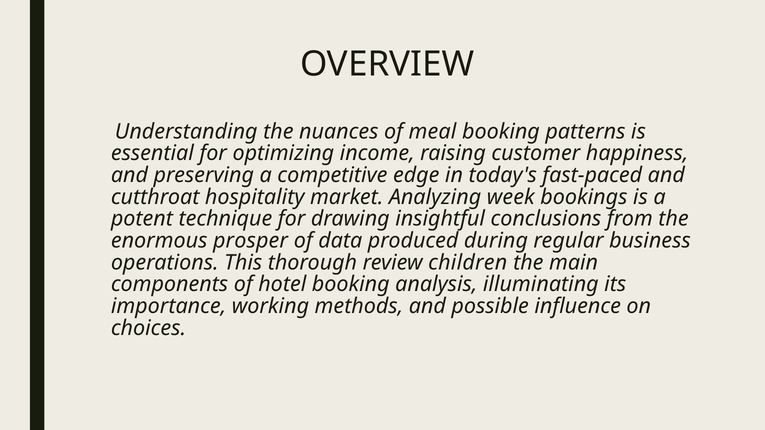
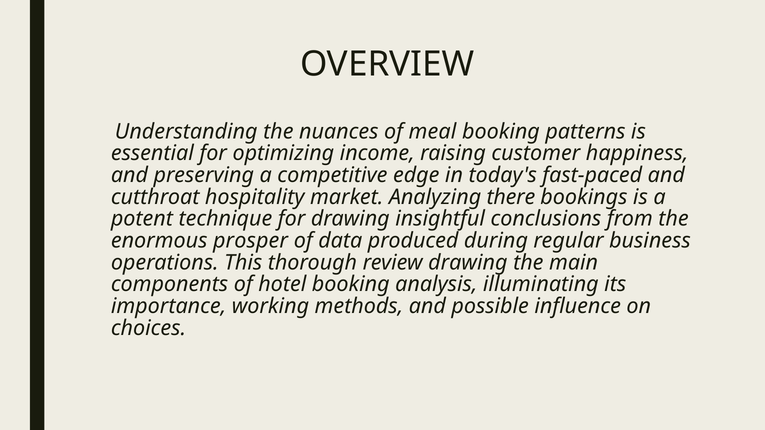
week: week -> there (511, 197)
review children: children -> drawing (468, 263)
